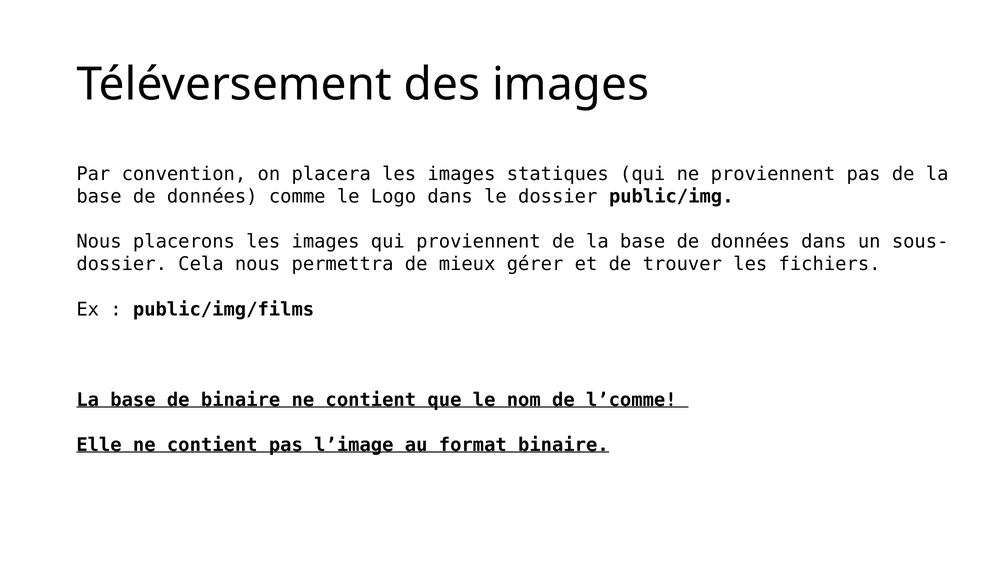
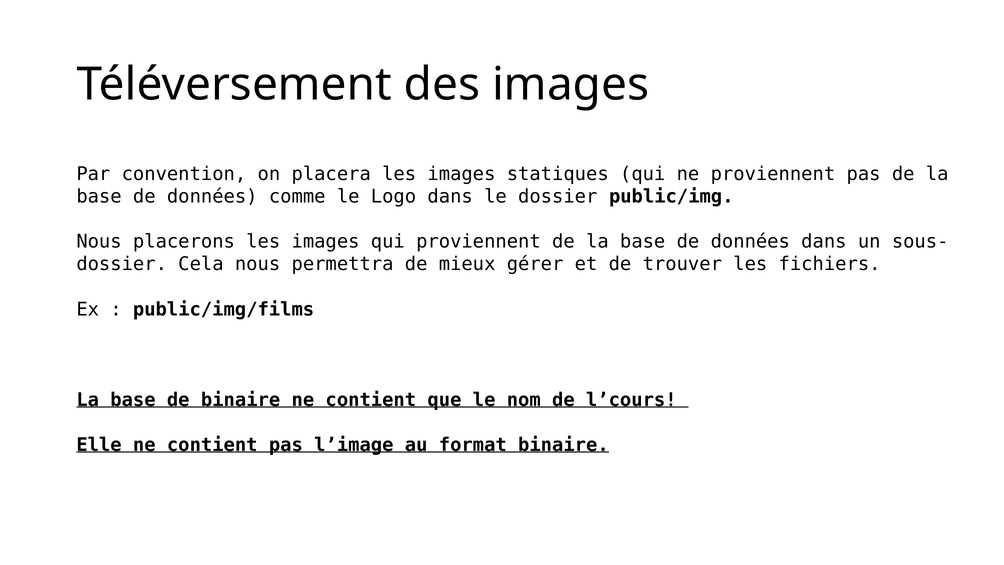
l’comme: l’comme -> l’cours (631, 400)
